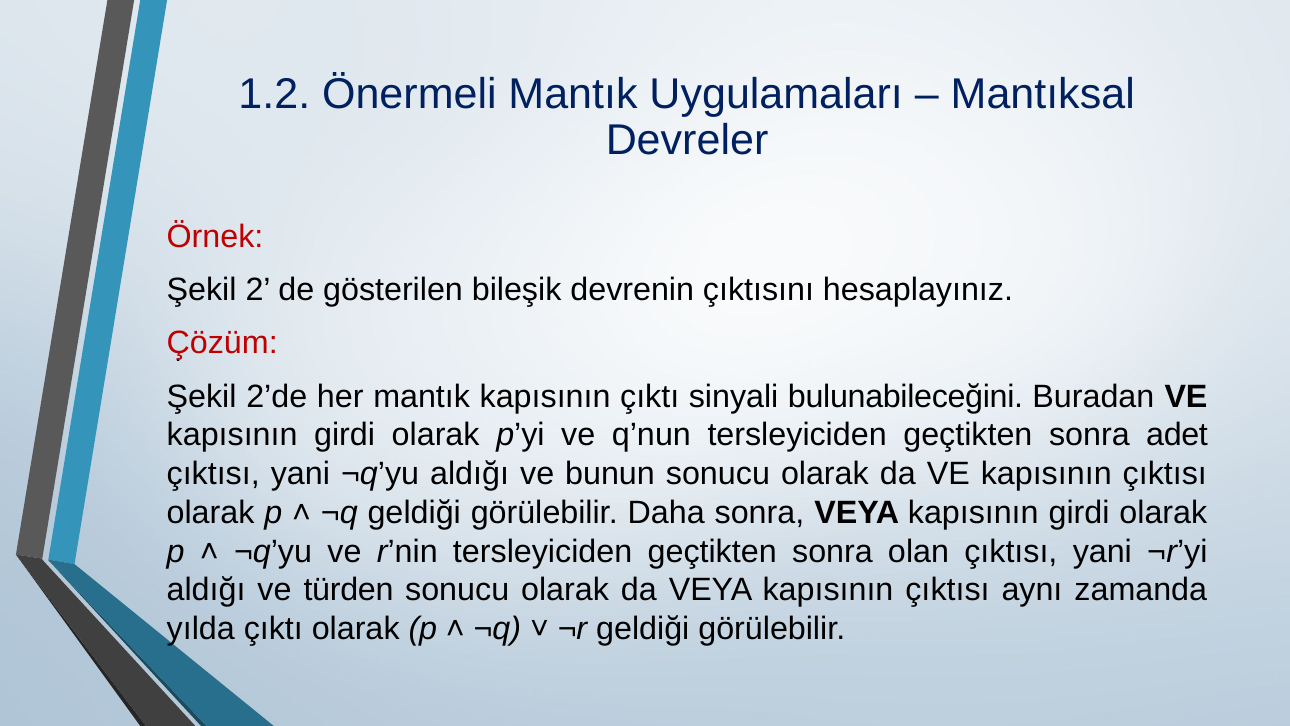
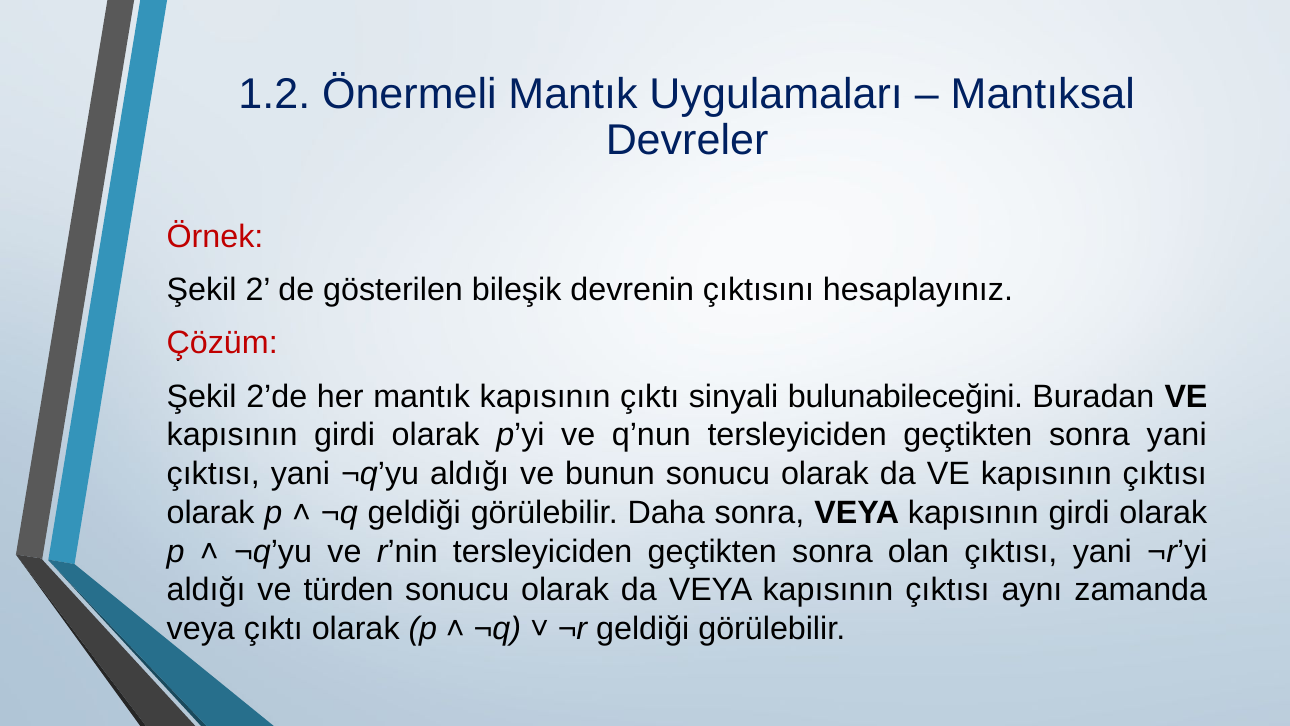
sonra adet: adet -> yani (1177, 435)
yılda: yılda -> veya (201, 628)
